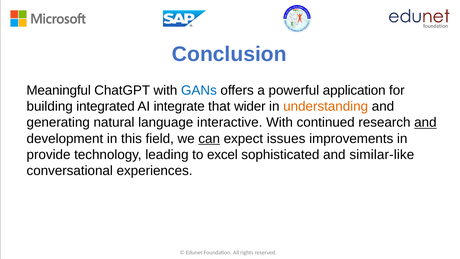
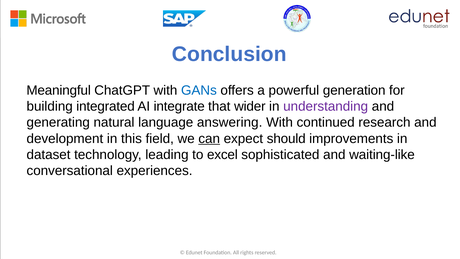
application: application -> generation (354, 90)
understanding colour: orange -> purple (326, 106)
interactive: interactive -> answering (230, 122)
and underline: present -> none (425, 122)
issues: issues -> should (286, 138)
provide: provide -> dataset (49, 155)
similar-like: similar-like -> waiting-like (382, 155)
